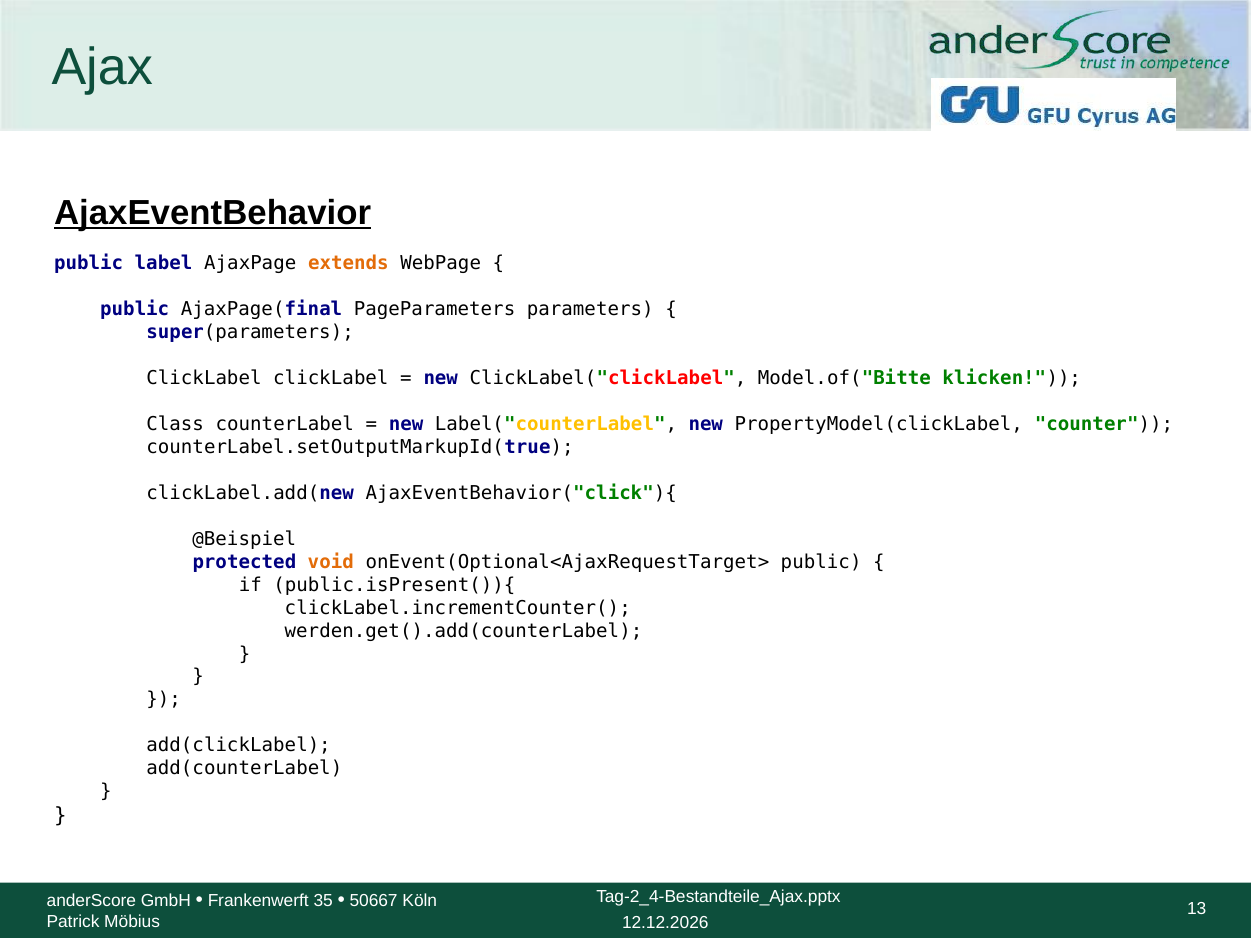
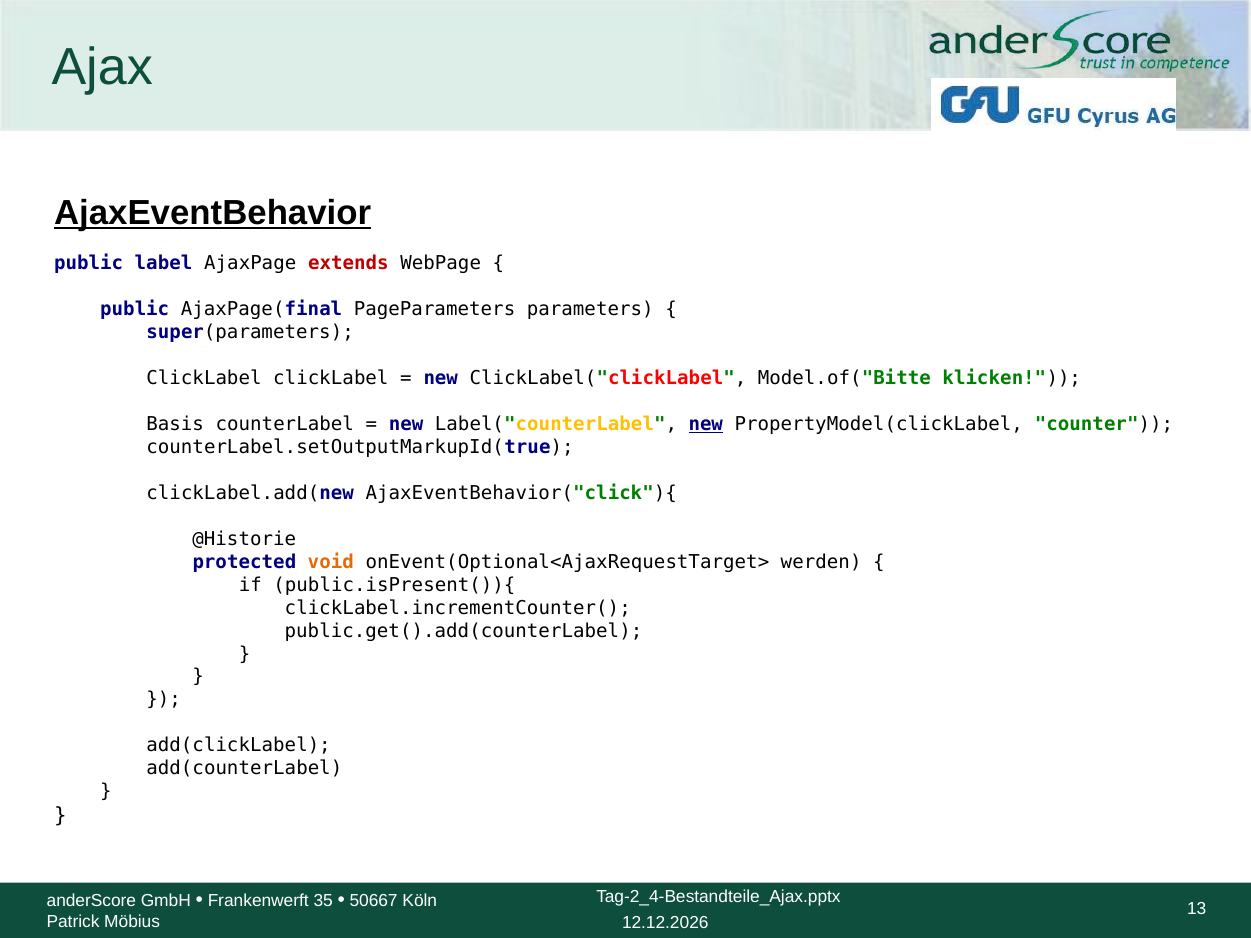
extends colour: orange -> red (348, 264)
Class: Class -> Basis (175, 424)
new underline: none -> present (706, 424)
@Beispiel: @Beispiel -> @Historie (244, 539)
onEvent(Optional<AjaxRequestTarget> public: public -> werden (821, 562)
werden.get().add(counterLabel: werden.get().add(counterLabel -> public.get().add(counterLabel (463, 631)
